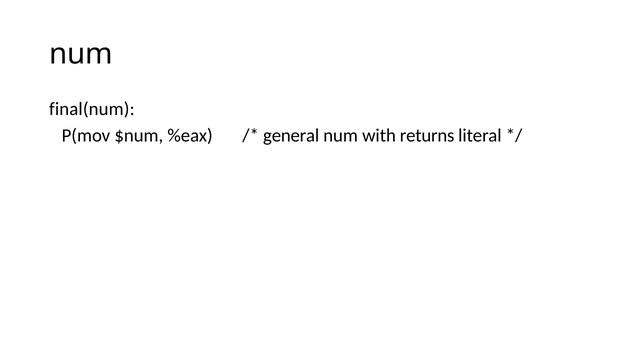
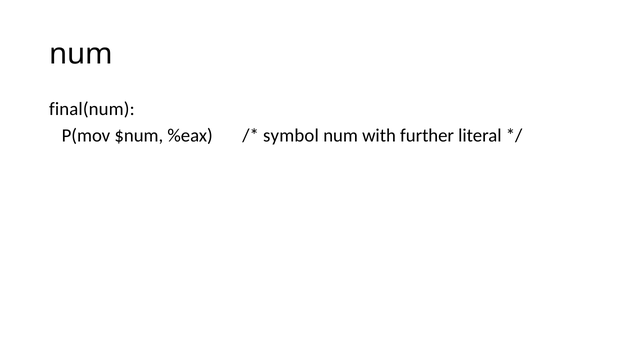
general: general -> symbol (291, 136)
returns: returns -> further (427, 136)
